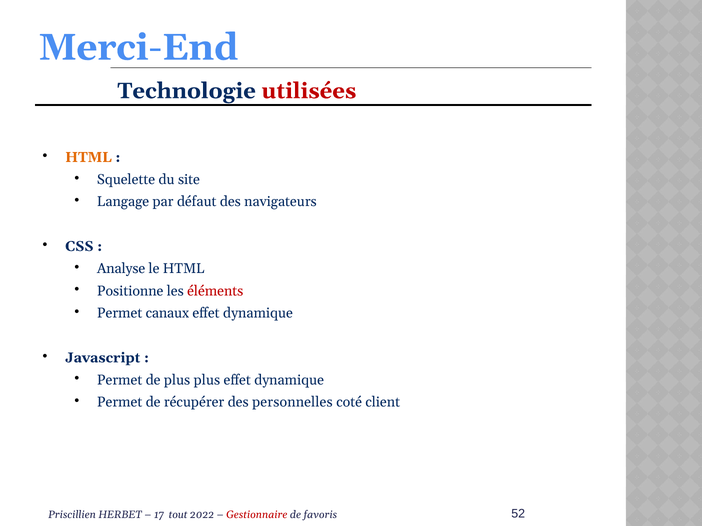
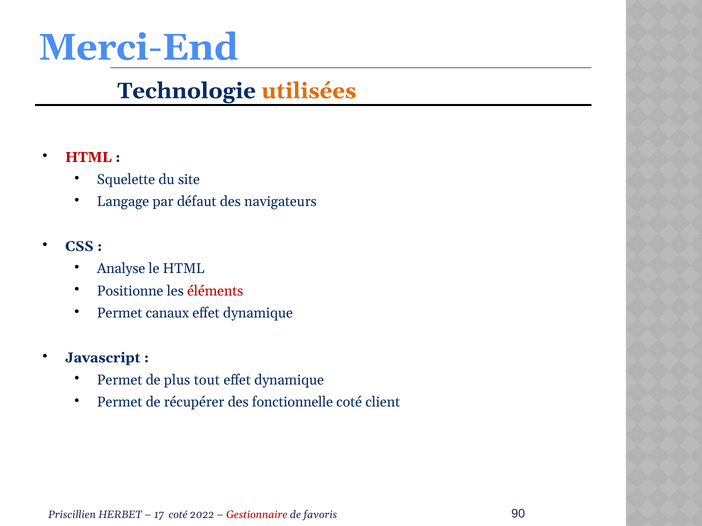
utilisées colour: red -> orange (309, 91)
HTML colour: orange -> red (88, 157)
plus plus: plus -> tout (207, 380)
personnelles: personnelles -> fonctionnelle (293, 403)
17 tout: tout -> coté (178, 515)
52: 52 -> 90 (518, 514)
